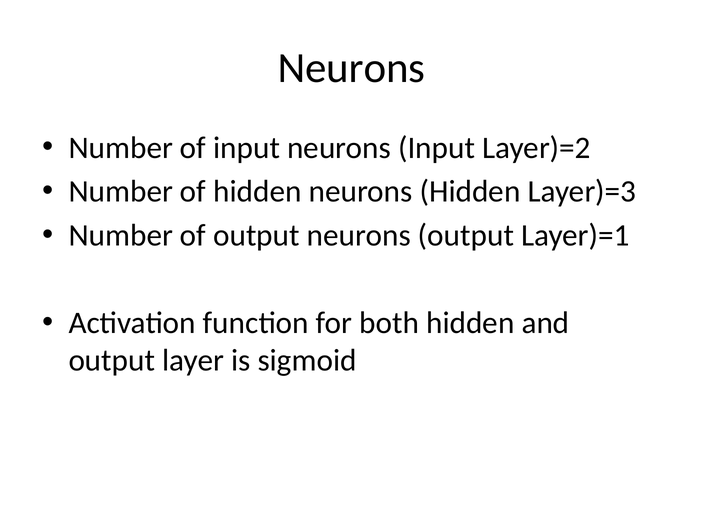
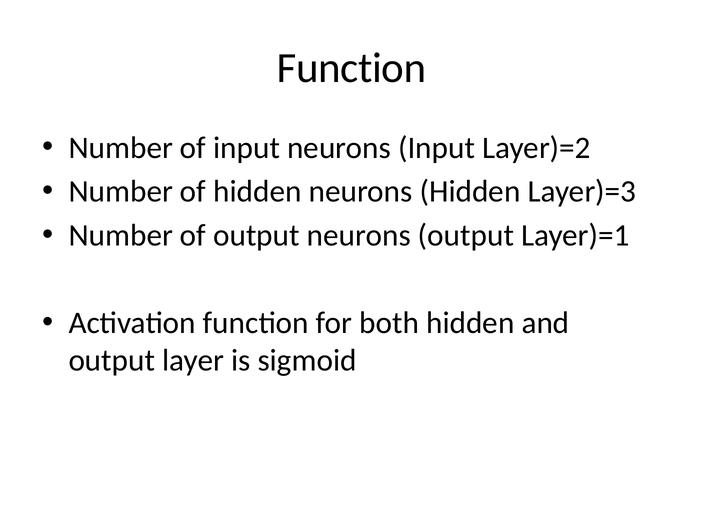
Neurons: Neurons -> Function (352, 68)
